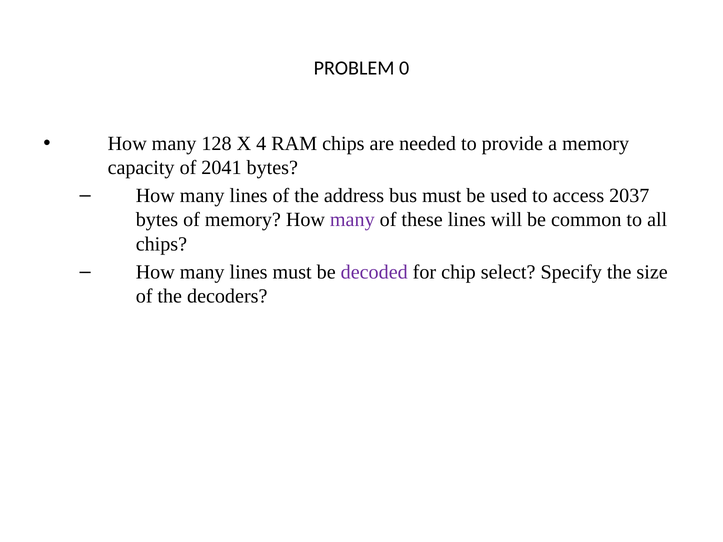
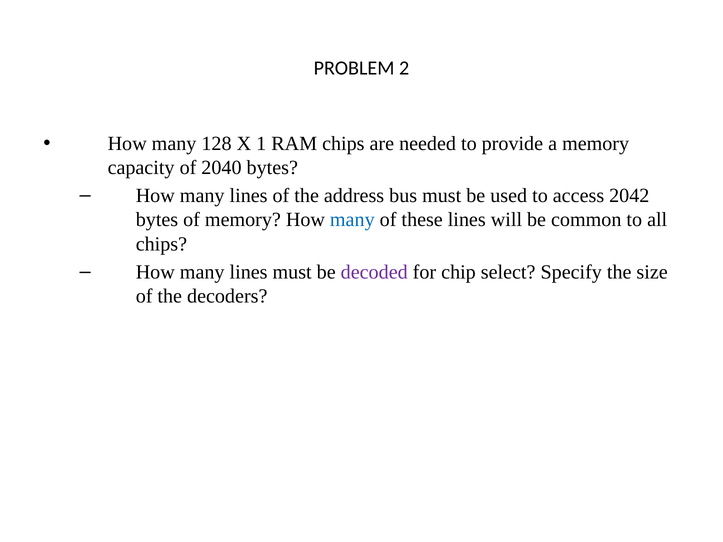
0: 0 -> 2 (404, 68)
4: 4 -> 1 (261, 144)
2041: 2041 -> 2040 (221, 168)
2037: 2037 -> 2042 (629, 196)
many colour: purple -> blue (352, 220)
